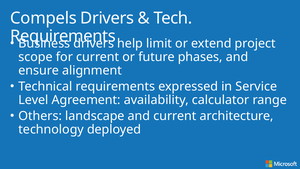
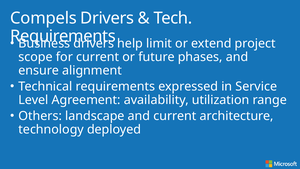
calculator: calculator -> utilization (221, 100)
